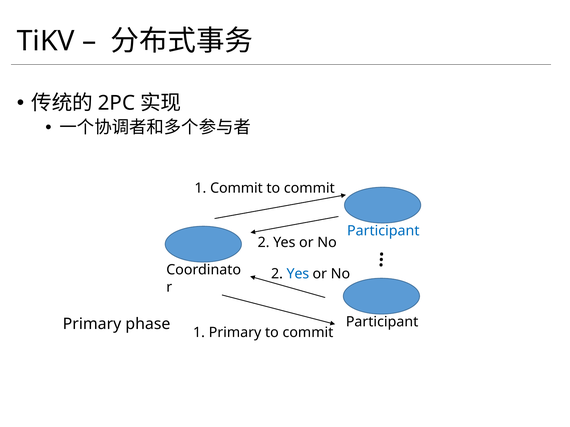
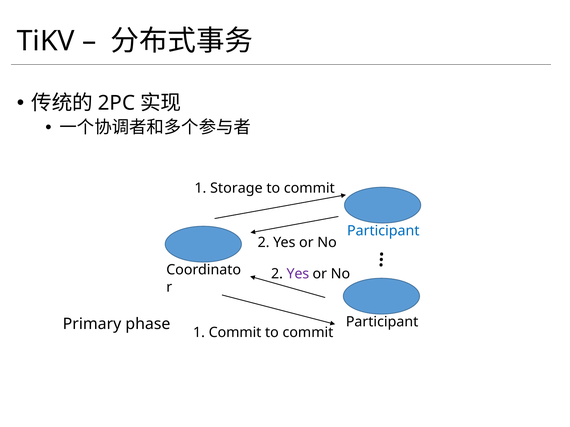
1 Commit: Commit -> Storage (236, 189)
Yes colour: blue -> purple (298, 274)
1 Primary: Primary -> Commit (235, 333)
